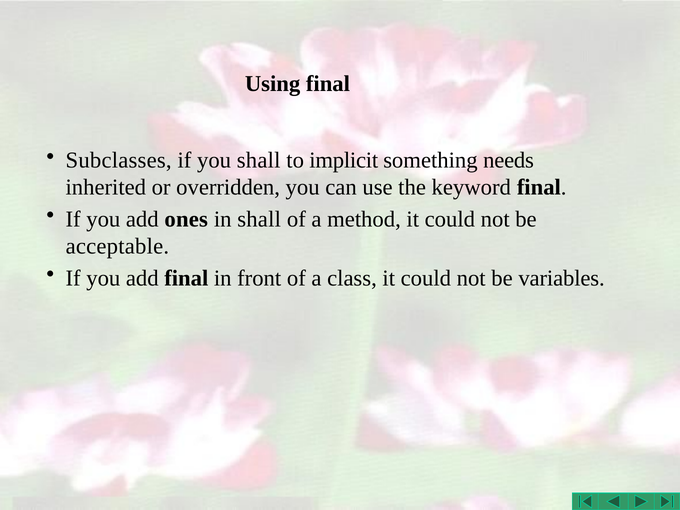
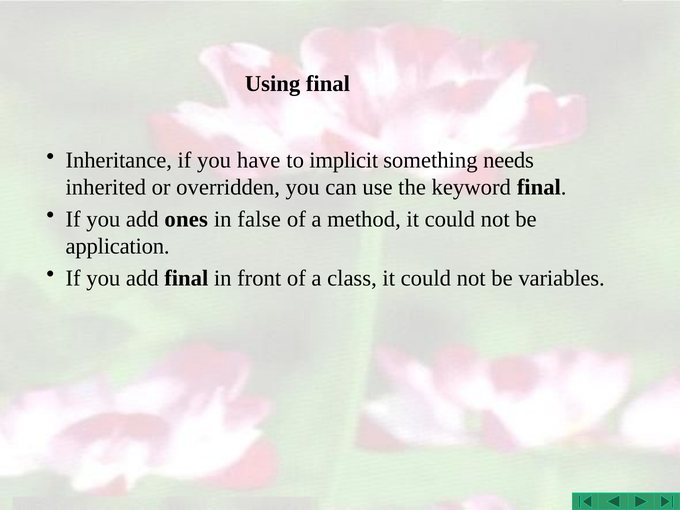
Subclasses: Subclasses -> Inheritance (119, 160)
you shall: shall -> have (259, 160)
in shall: shall -> false (259, 219)
acceptable: acceptable -> application (118, 246)
